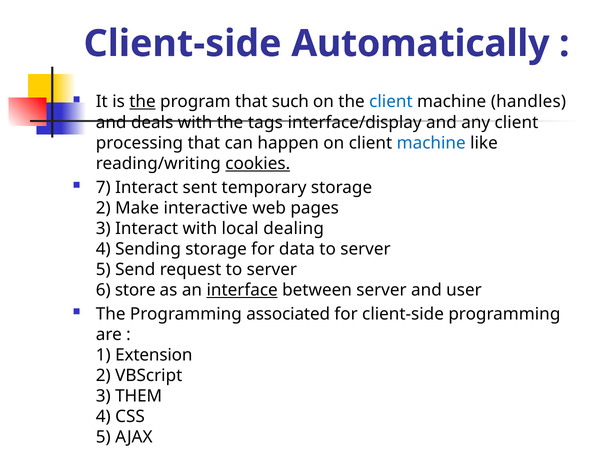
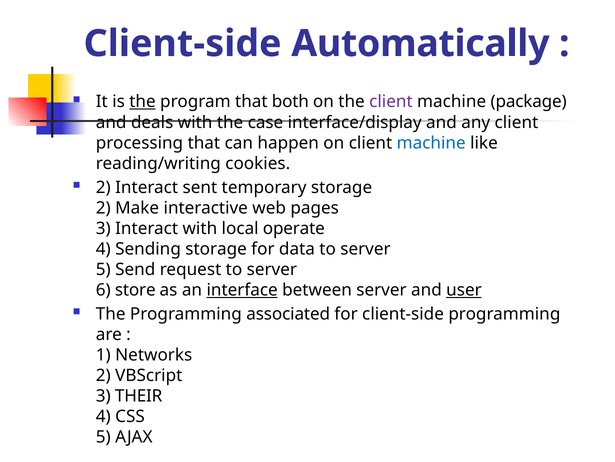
such: such -> both (290, 102)
client colour: blue -> purple (391, 102)
handles: handles -> package (529, 102)
tags: tags -> case (266, 122)
cookies underline: present -> none (258, 163)
7: 7 -> 2 (103, 187)
dealing: dealing -> operate (294, 228)
user underline: none -> present (464, 290)
Extension: Extension -> Networks (154, 355)
THEM: THEM -> THEIR (139, 396)
